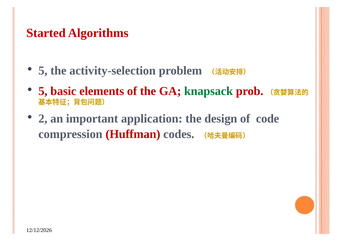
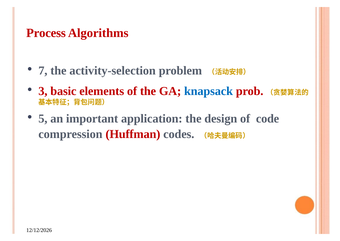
Started: Started -> Process (46, 33)
5: 5 -> 7 (43, 70)
5: 5 -> 3 (43, 91)
knapsack colour: green -> blue (209, 91)
2: 2 -> 5 (43, 118)
